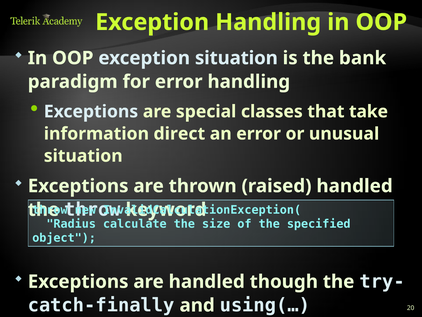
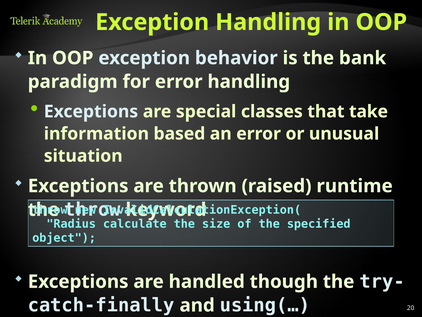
exception situation: situation -> behavior (236, 58)
direct: direct -> based (179, 134)
raised handled: handled -> runtime (355, 186)
